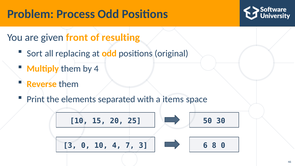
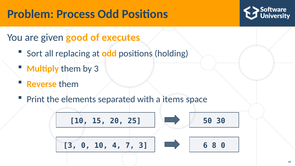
front: front -> good (77, 37)
resulting: resulting -> executes (121, 37)
original: original -> holding (171, 53)
by 4: 4 -> 3 (96, 69)
